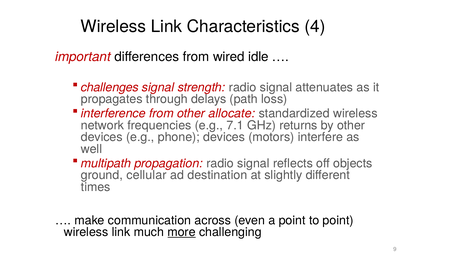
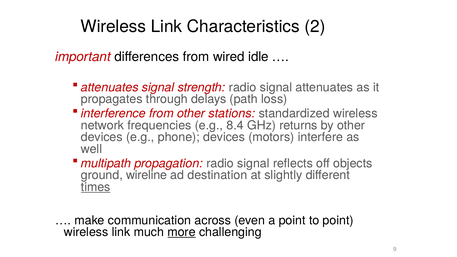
4: 4 -> 2 (315, 26)
challenges: challenges -> attenuates (110, 87)
allocate: allocate -> stations (232, 113)
7.1: 7.1 -> 8.4 (235, 125)
cellular: cellular -> wireline (147, 175)
times underline: none -> present (96, 187)
